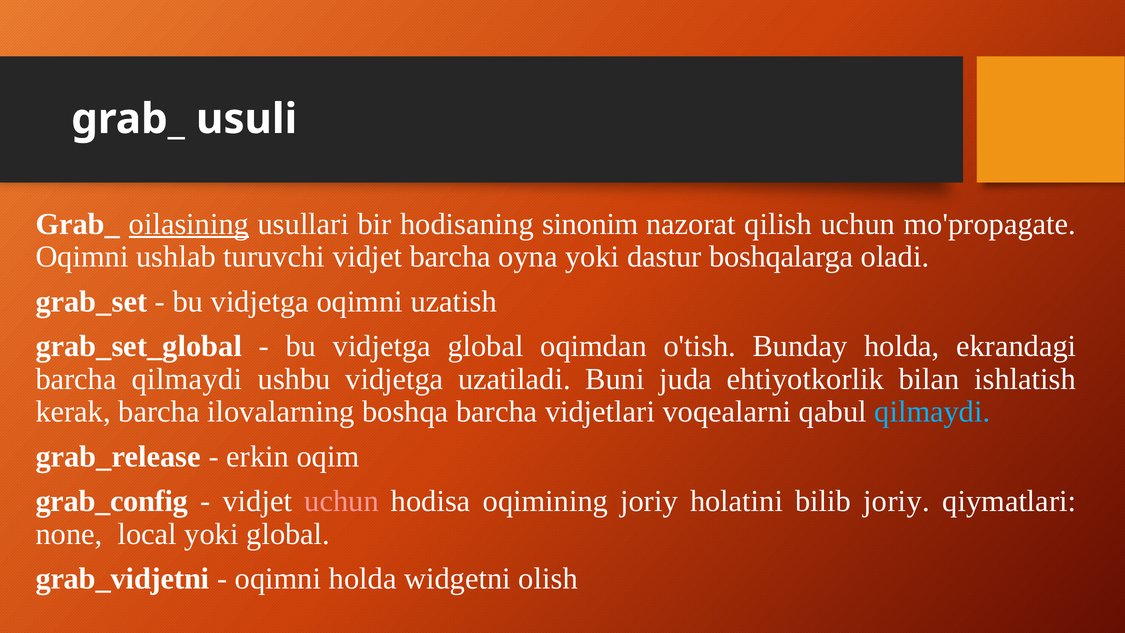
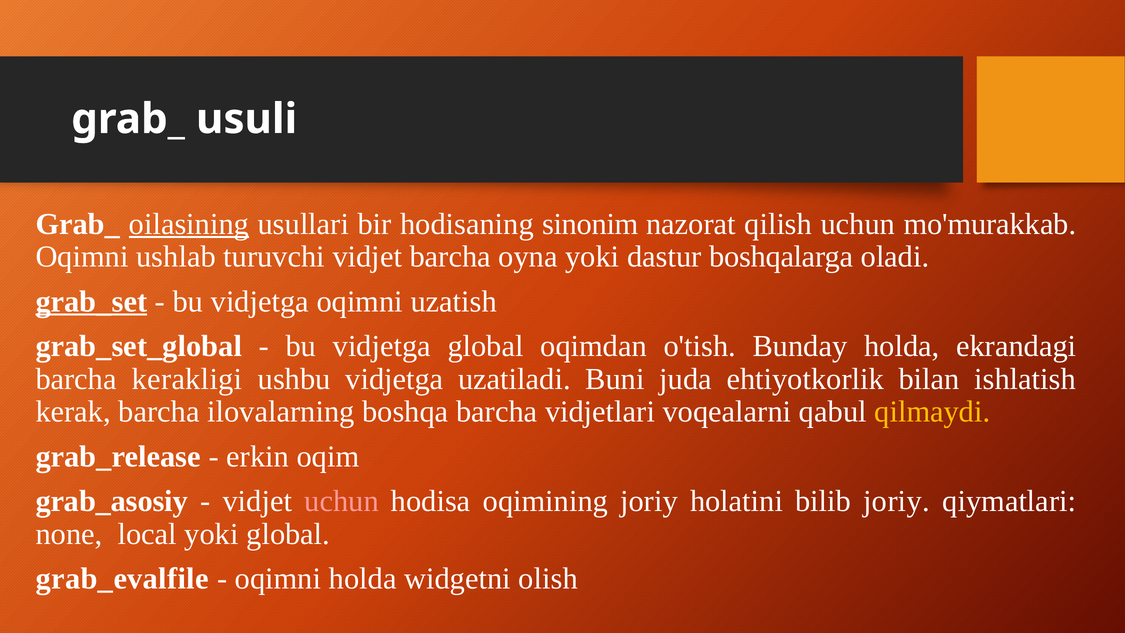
mo'propagate: mo'propagate -> mo'murakkab (990, 224)
grab_set underline: none -> present (91, 301)
barcha qilmaydi: qilmaydi -> kerakligi (187, 379)
qilmaydi colour: light blue -> yellow (932, 412)
grab_config: grab_config -> grab_asosiy (112, 501)
grab_vidjetni: grab_vidjetni -> grab_evalfile (122, 579)
